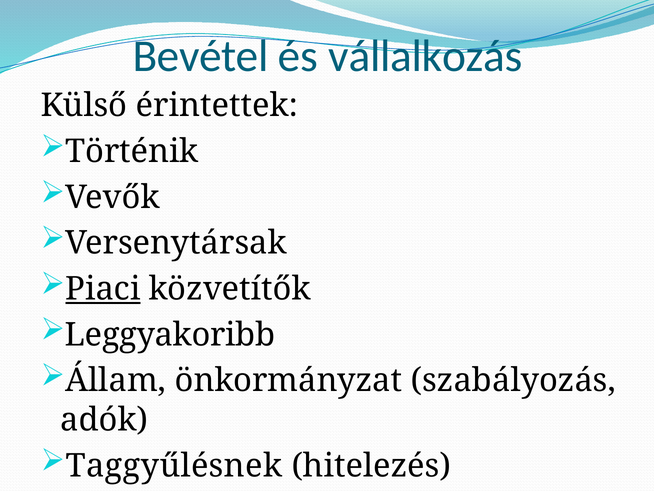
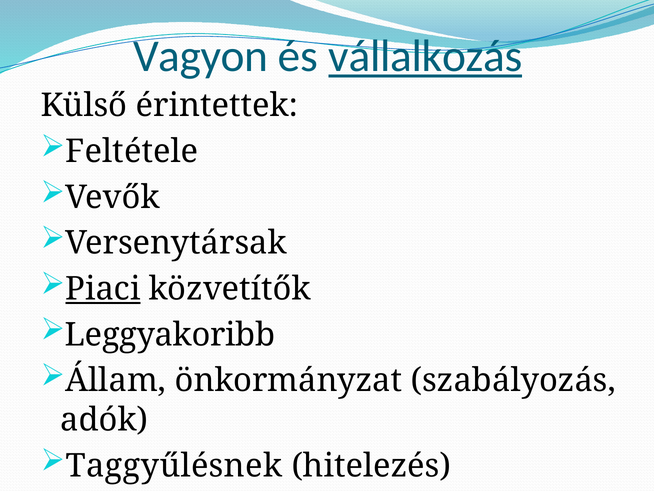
Bevétel: Bevétel -> Vagyon (201, 56)
vállalkozás underline: none -> present (426, 56)
Történik: Történik -> Feltétele (132, 151)
